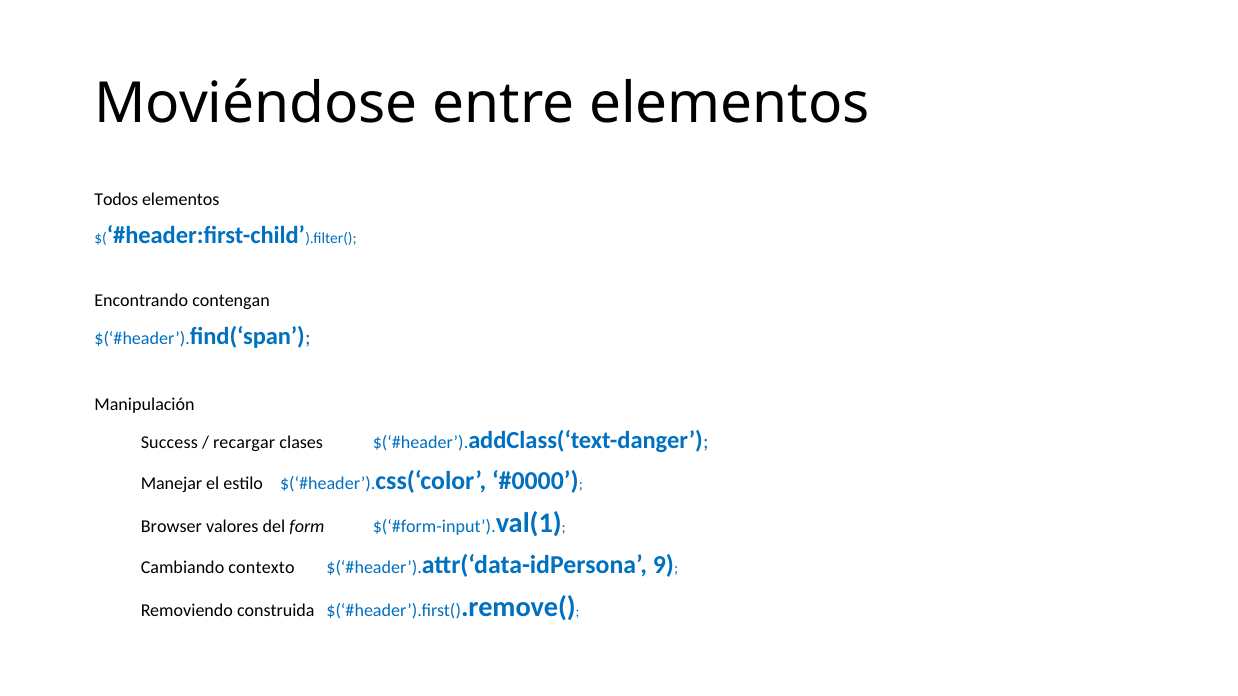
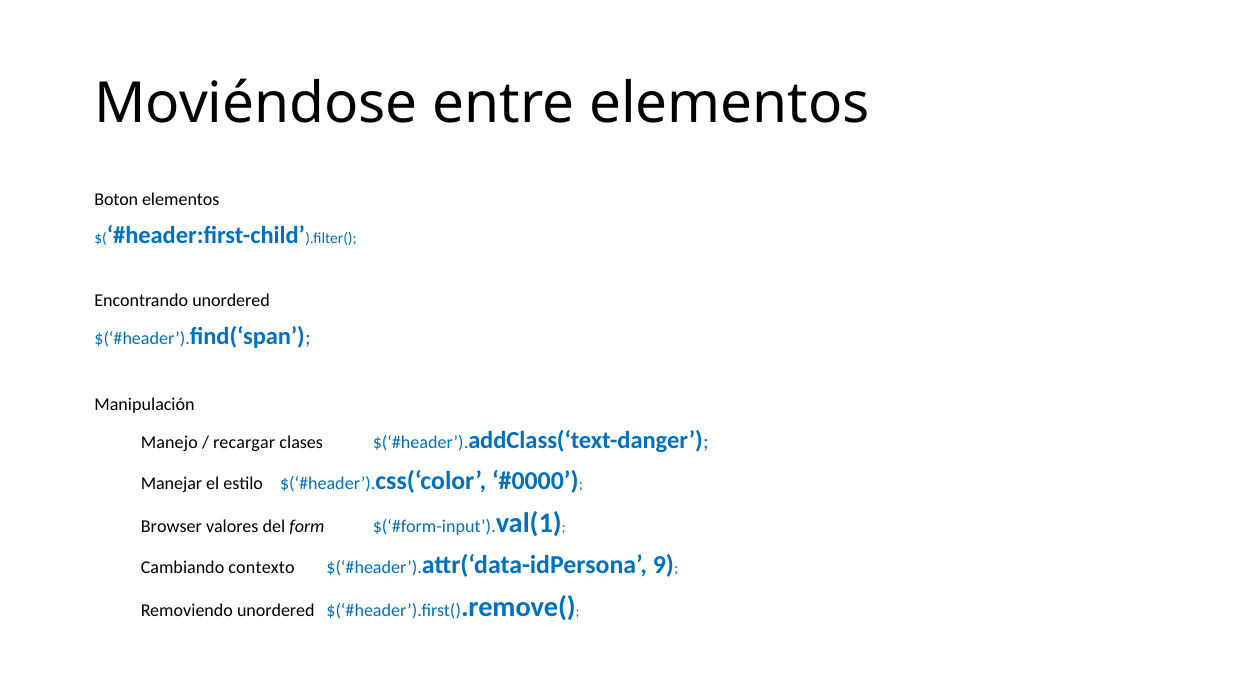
Todos: Todos -> Boton (116, 200)
Encontrando contengan: contengan -> unordered (231, 301)
Success: Success -> Manejo (169, 443)
Removiendo construida: construida -> unordered (276, 611)
